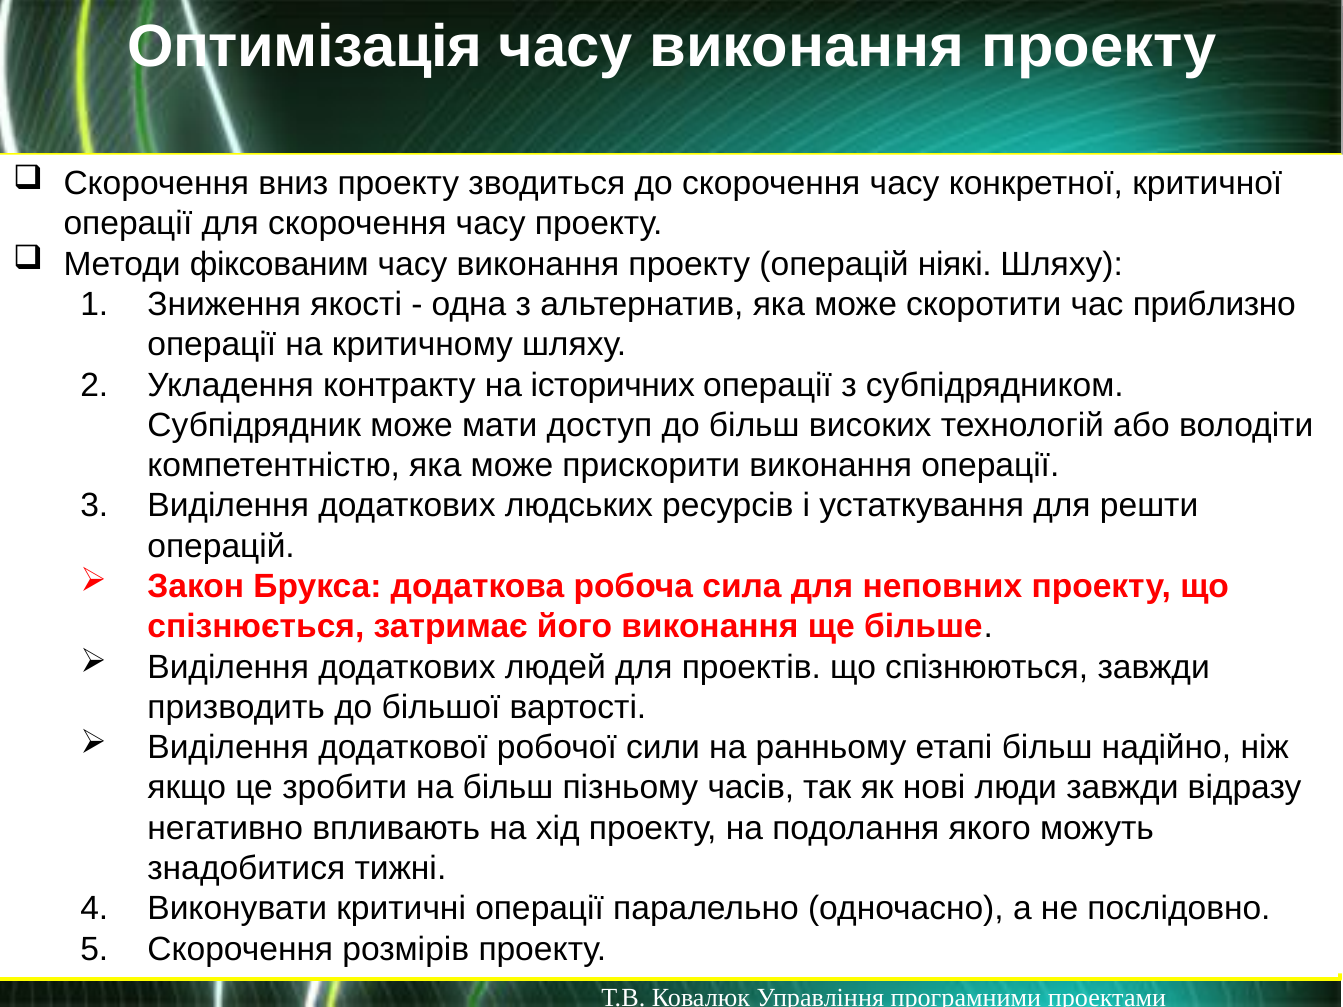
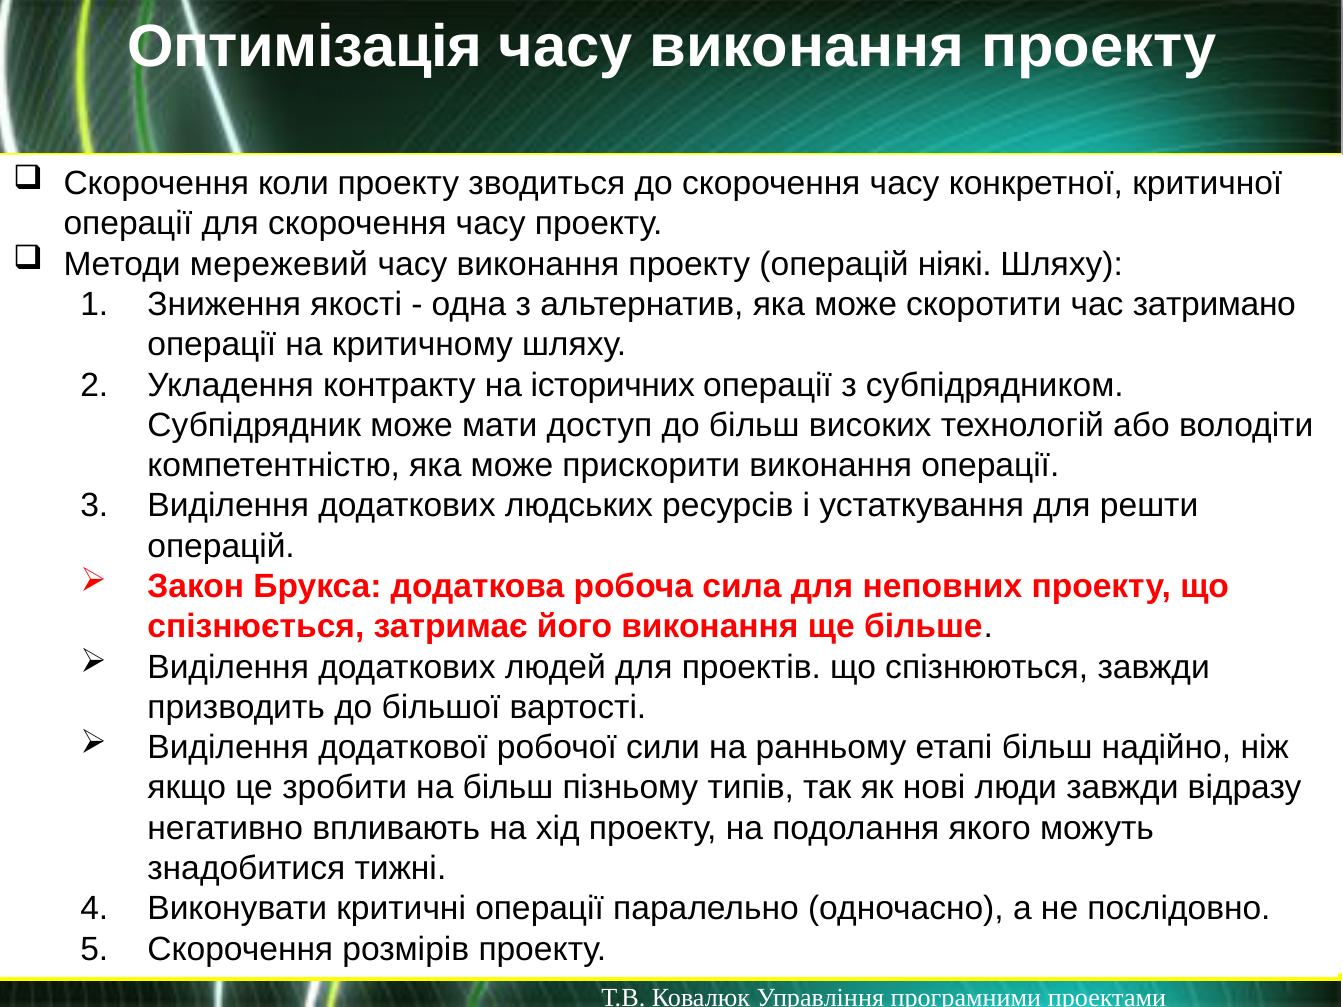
вниз: вниз -> коли (293, 184)
фіксованим: фіксованим -> мережевий (279, 264)
приблизно: приблизно -> затримано (1214, 305)
часів: часів -> типів (751, 788)
